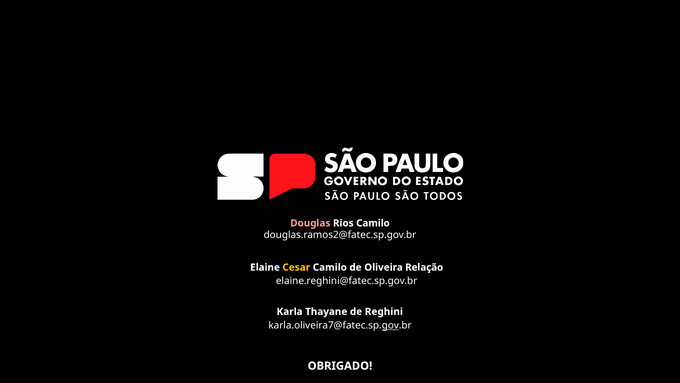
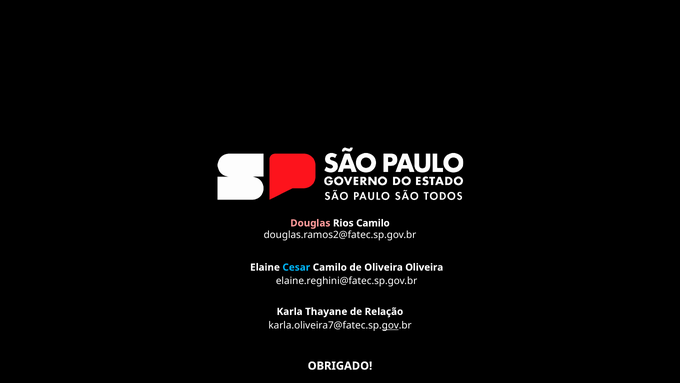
Cesar colour: yellow -> light blue (296, 267)
Oliveira Relação: Relação -> Oliveira (424, 267)
Reghini: Reghini -> Relação (384, 311)
